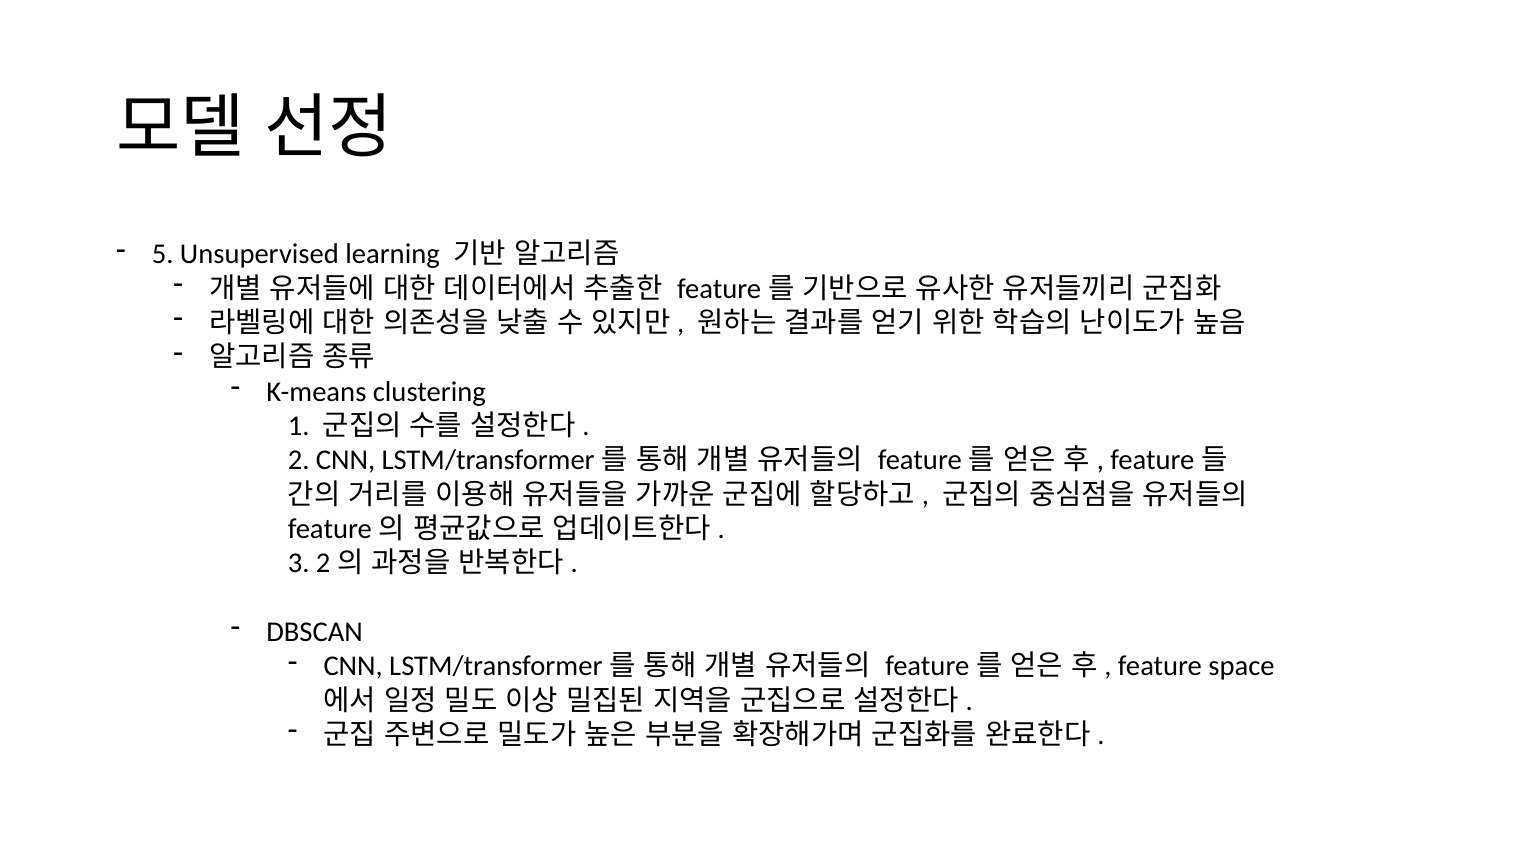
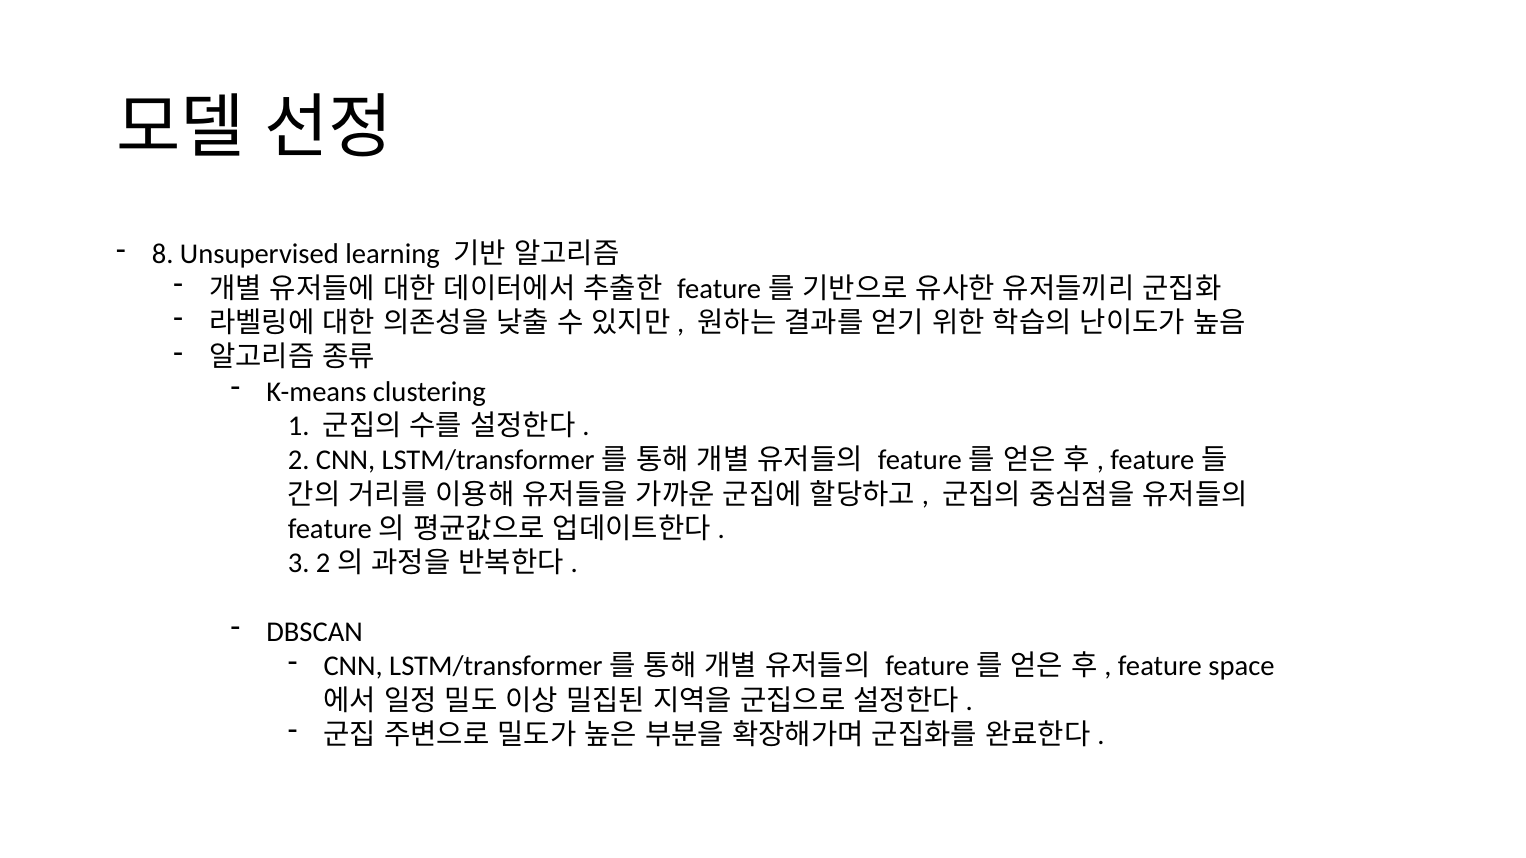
5: 5 -> 8 (163, 255)
